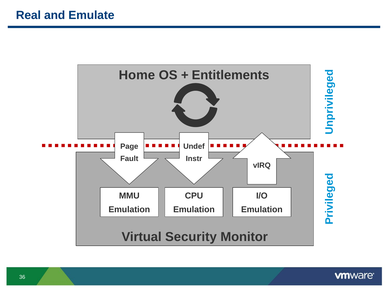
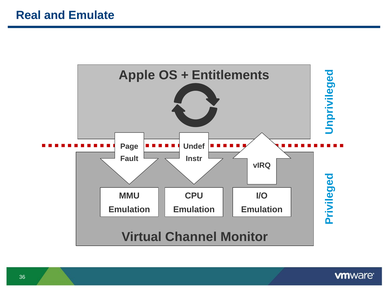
Home: Home -> Apple (137, 75)
Security: Security -> Channel (191, 237)
